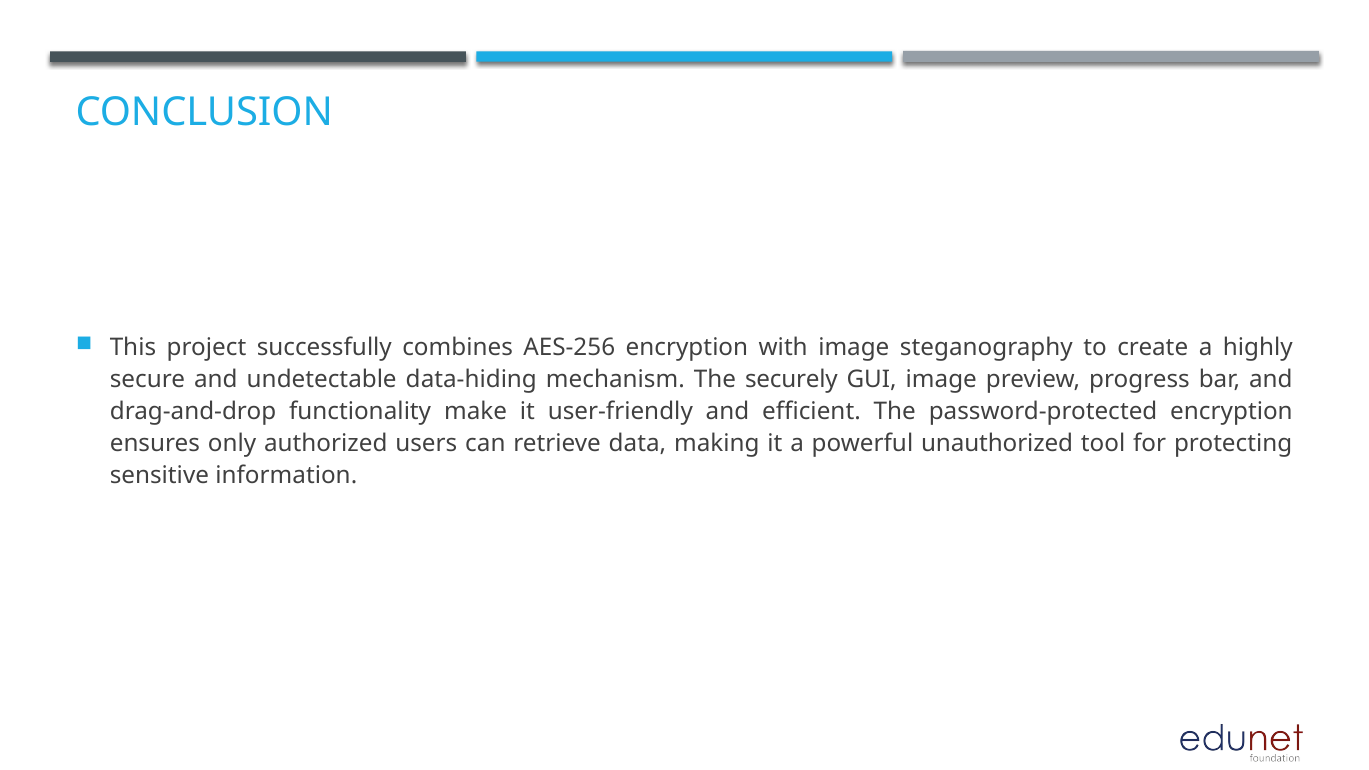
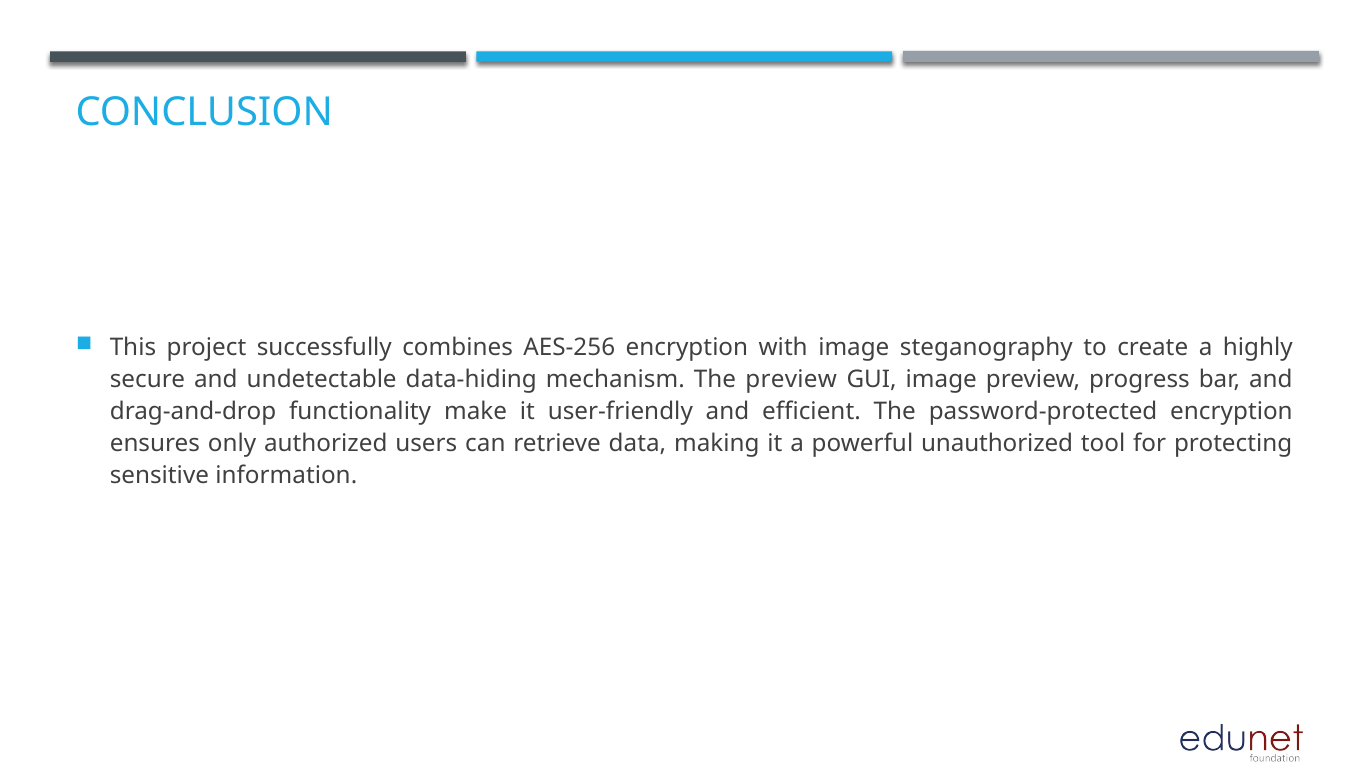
The securely: securely -> preview (791, 380)
